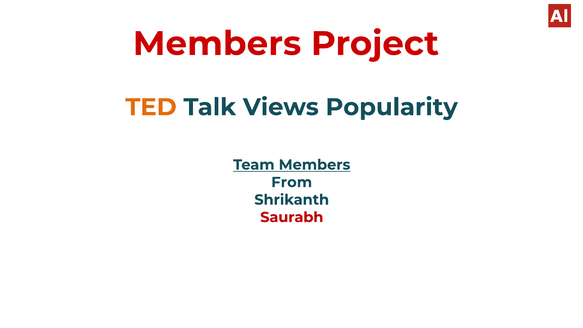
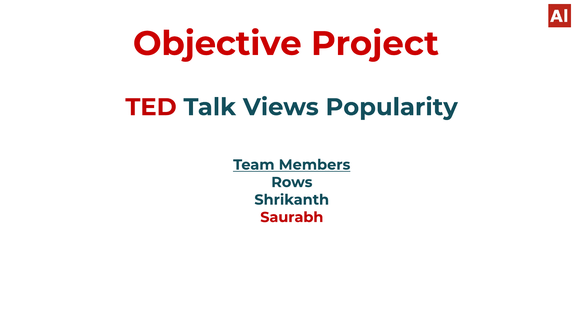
Members: Members -> Objective (217, 44)
TED colour: orange -> red (151, 107)
From: From -> Rows (292, 182)
